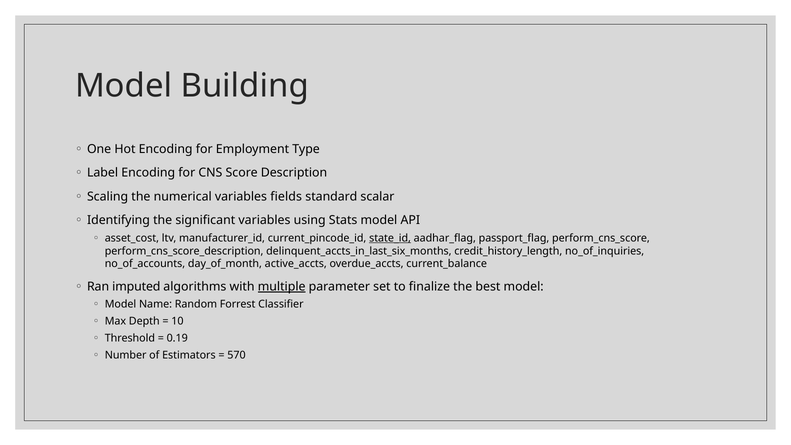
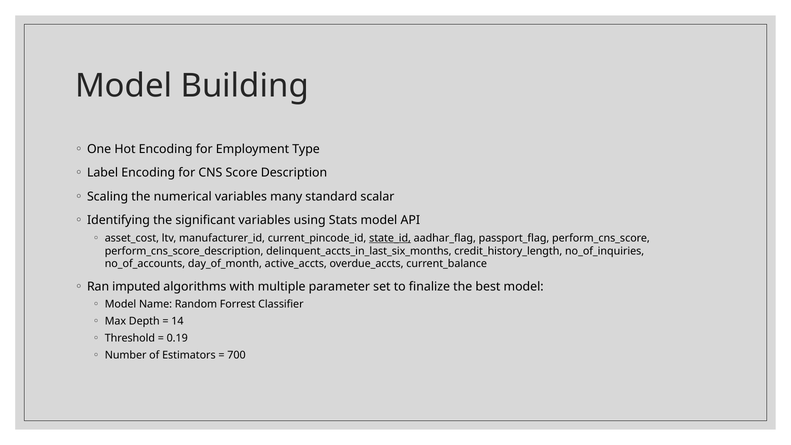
fields: fields -> many (286, 197)
multiple underline: present -> none (282, 287)
10: 10 -> 14 (177, 321)
570: 570 -> 700 (236, 355)
